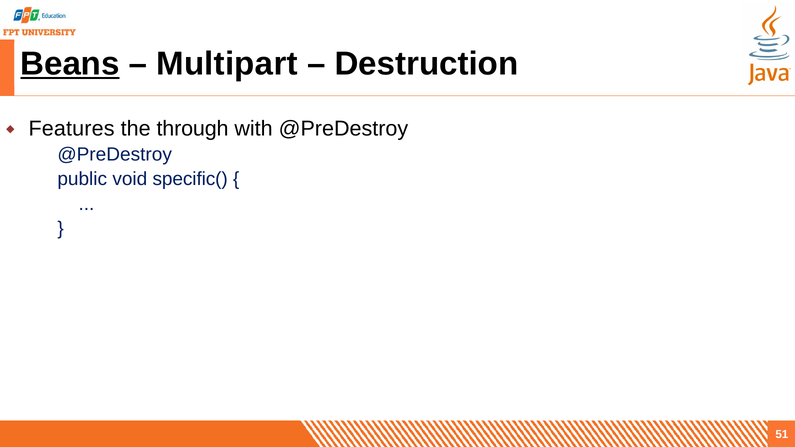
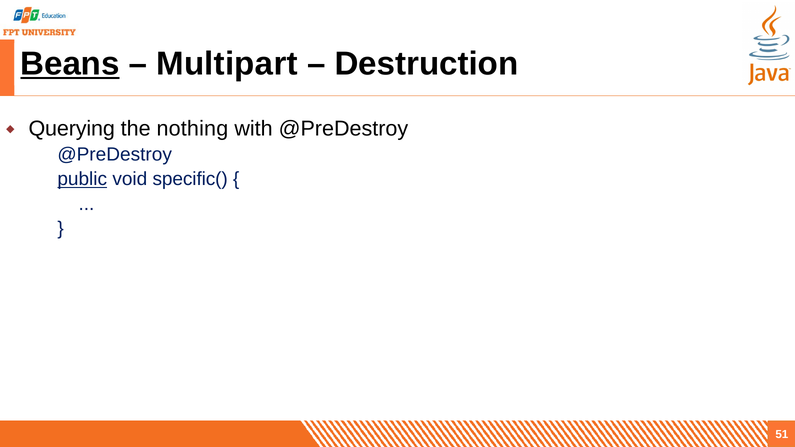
Features: Features -> Querying (72, 129)
through: through -> nothing (192, 129)
public underline: none -> present (82, 179)
